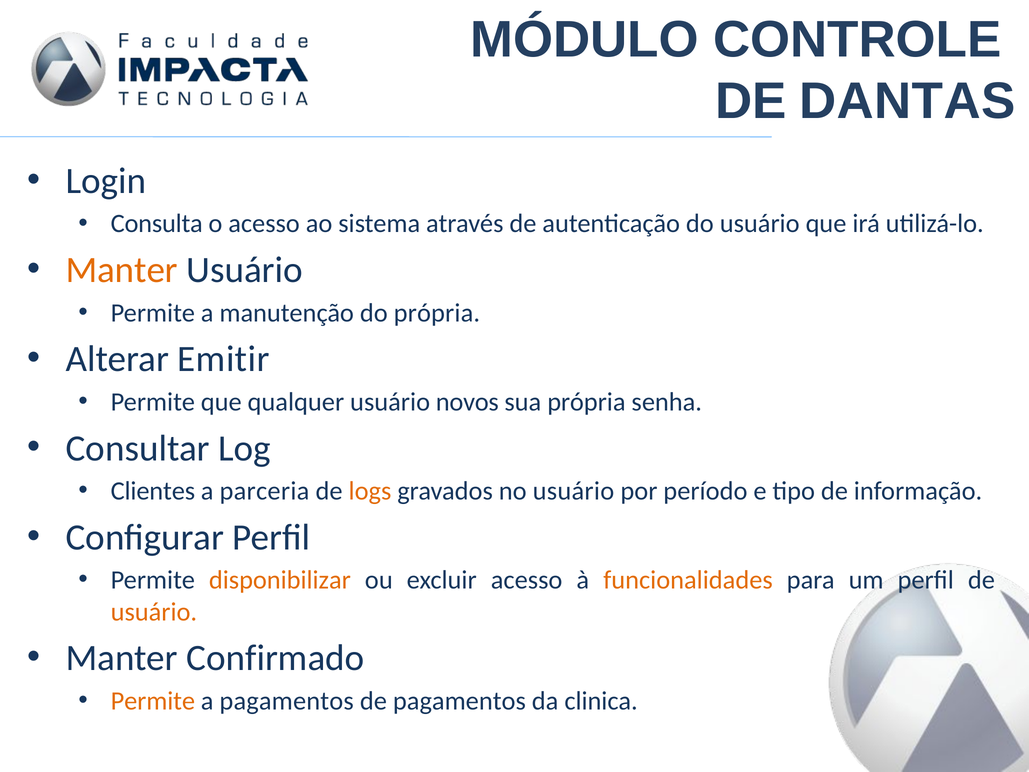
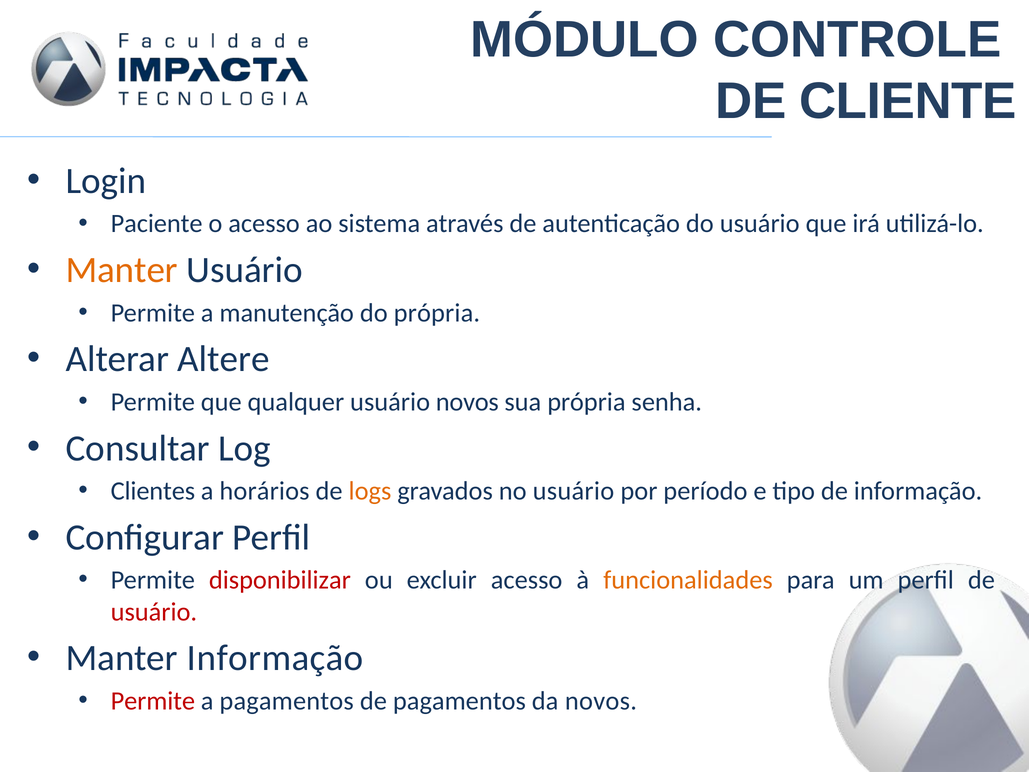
DANTAS: DANTAS -> CLIENTE (908, 101)
Consulta: Consulta -> Paciente (157, 224)
Emitir: Emitir -> Altere (224, 359)
parceria: parceria -> horários (265, 491)
disponibilizar colour: orange -> red (280, 580)
usuário colour: orange -> red (154, 612)
Manter Confirmado: Confirmado -> Informação (275, 658)
Permite colour: orange -> red (153, 701)
da clinica: clinica -> novos (601, 701)
